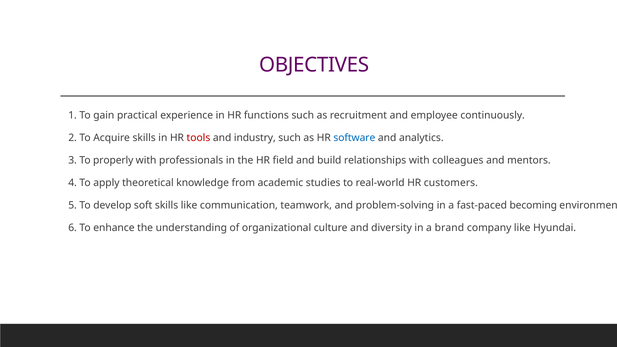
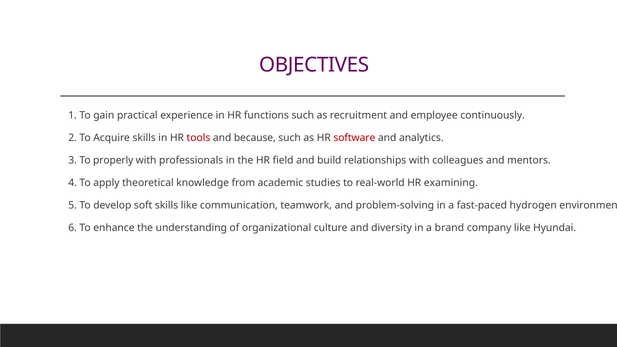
industry: industry -> because (255, 138)
software colour: blue -> red (354, 138)
customers: customers -> examining (451, 183)
becoming: becoming -> hydrogen (533, 205)
